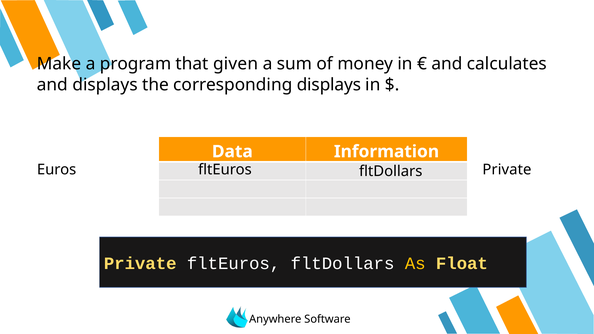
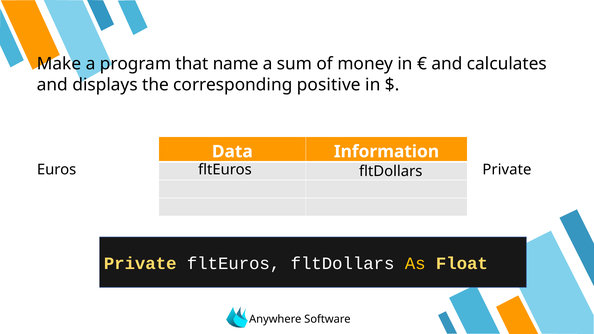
given: given -> name (236, 64)
corresponding displays: displays -> positive (329, 85)
